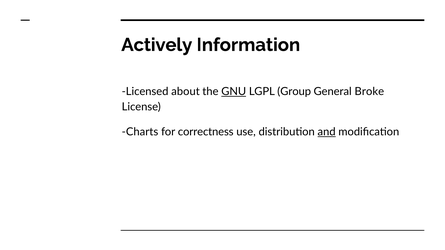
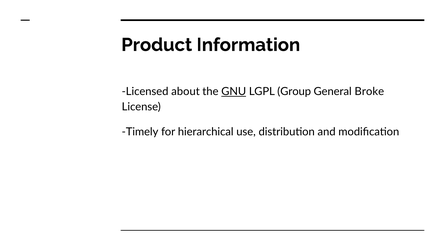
Actively: Actively -> Product (157, 45)
Charts: Charts -> Timely (140, 132)
correctness: correctness -> hierarchical (206, 132)
and underline: present -> none (327, 132)
